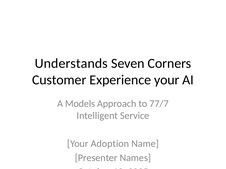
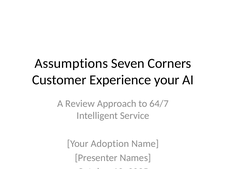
Understands: Understands -> Assumptions (71, 64)
Models: Models -> Review (80, 104)
77/7: 77/7 -> 64/7 (159, 104)
